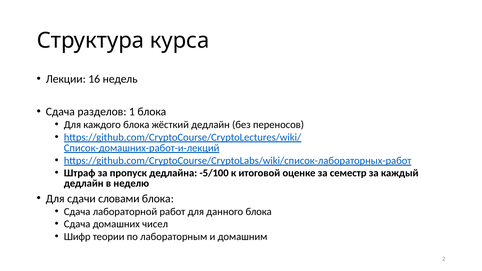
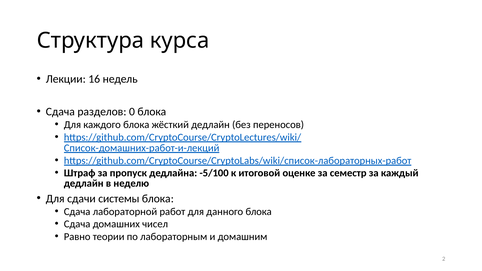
1: 1 -> 0 (132, 112)
словами: словами -> системы (119, 199)
Шифр: Шифр -> Равно (77, 237)
